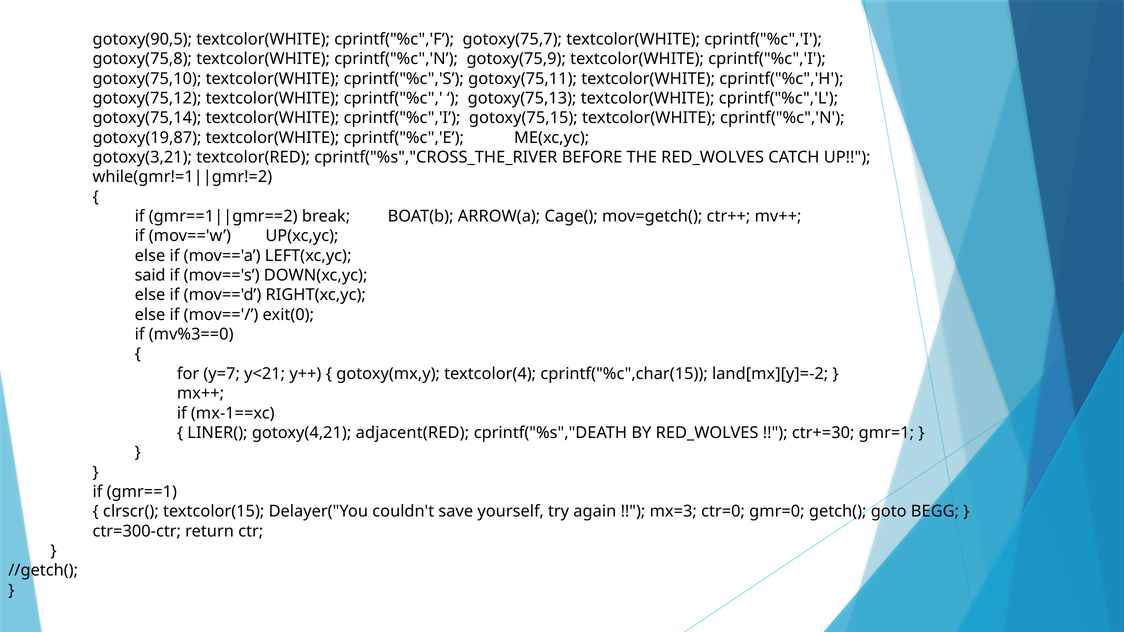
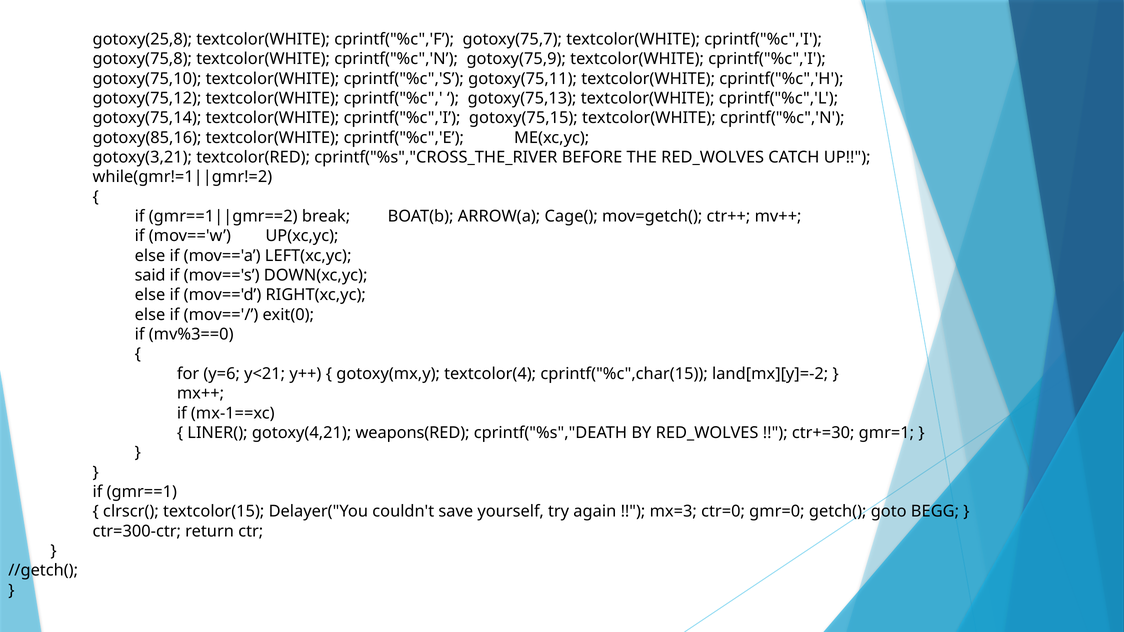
gotoxy(90,5: gotoxy(90,5 -> gotoxy(25,8 (142, 39)
gotoxy(19,87: gotoxy(19,87 -> gotoxy(85,16 (147, 138)
y=7: y=7 -> y=6 (222, 374)
adjacent(RED: adjacent(RED -> weapons(RED (413, 433)
